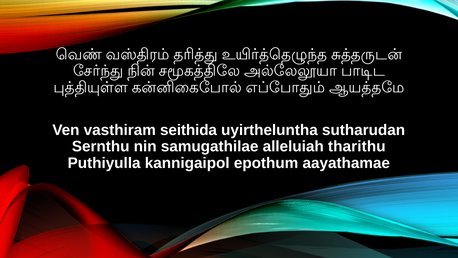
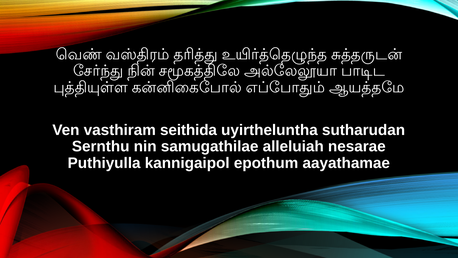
tharithu: tharithu -> nesarae (357, 146)
